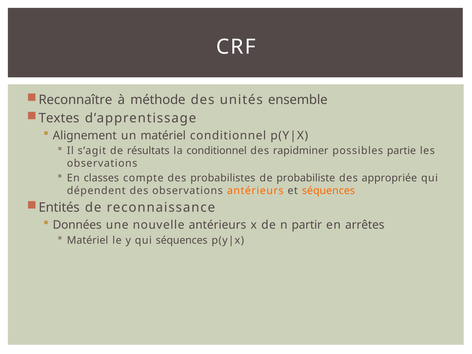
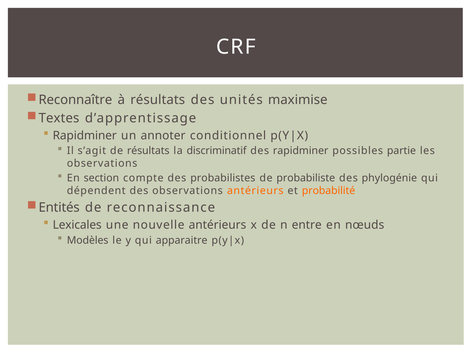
à méthode: méthode -> résultats (158, 100)
ensemble: ensemble -> maximise (298, 100)
Alignement: Alignement -> Rapidminer (85, 135)
un matériel: matériel -> annoter (163, 135)
la conditionnel: conditionnel -> discriminatif (217, 151)
classes: classes -> section (101, 178)
appropriée: appropriée -> phylogénie (389, 178)
et séquences: séquences -> probabilité (329, 191)
Données: Données -> Lexicales (77, 225)
partir: partir -> entre (307, 225)
arrêtes: arrêtes -> nœuds (365, 225)
Matériel: Matériel -> Modèles (88, 240)
qui séquences: séquences -> apparaitre (182, 240)
